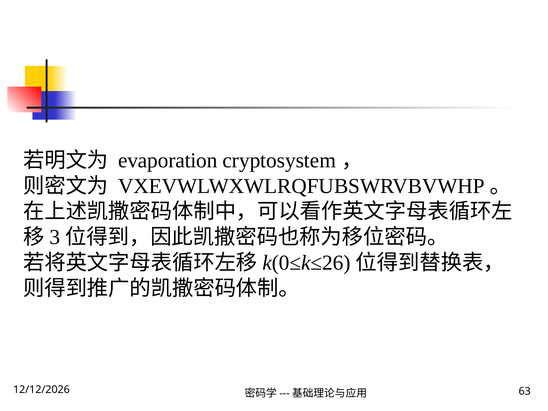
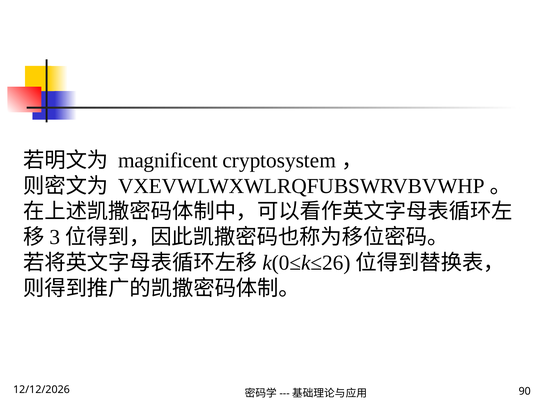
evaporation: evaporation -> magnificent (168, 160)
63: 63 -> 90 (525, 391)
